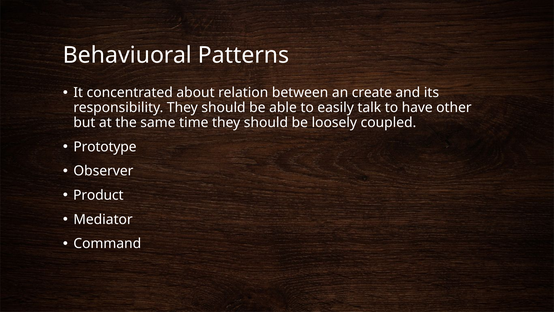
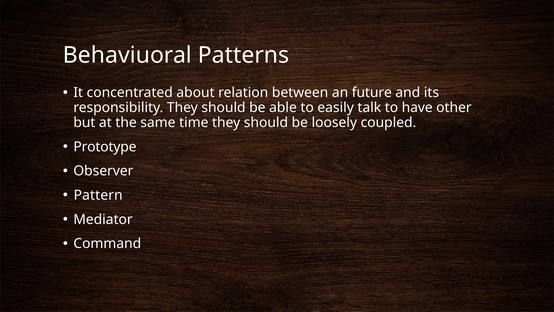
create: create -> future (372, 93)
Product: Product -> Pattern (98, 195)
